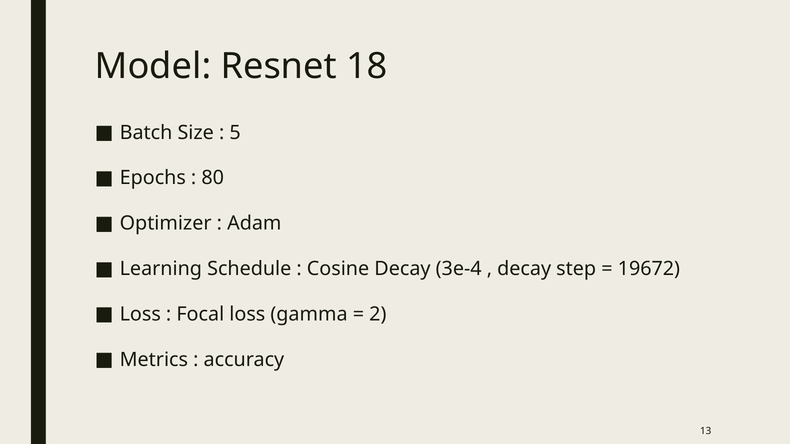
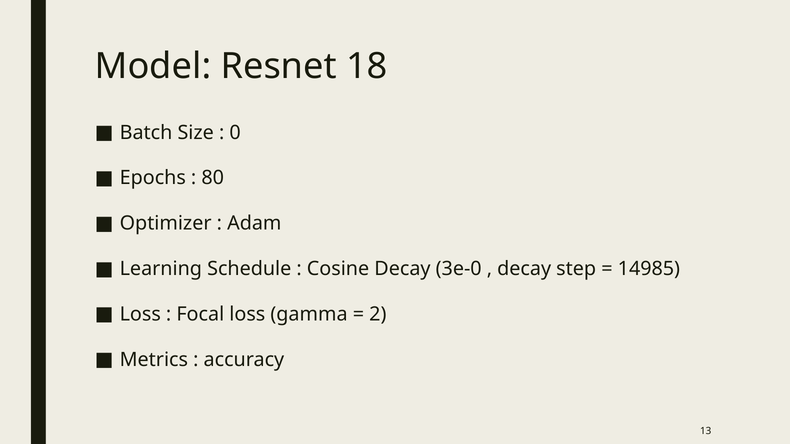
5: 5 -> 0 (235, 133)
3e-4: 3e-4 -> 3e-0 (459, 269)
19672: 19672 -> 14985 (649, 269)
